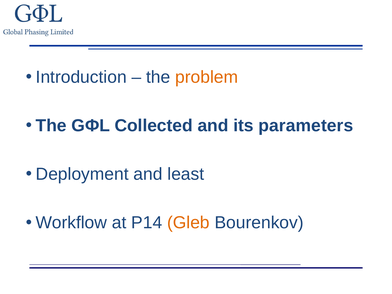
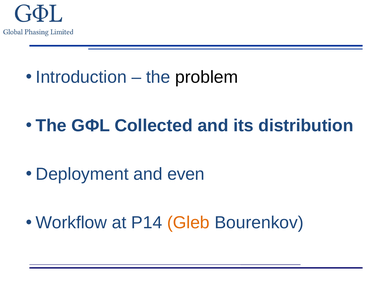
problem colour: orange -> black (207, 77)
parameters: parameters -> distribution (306, 126)
least: least -> even (186, 174)
